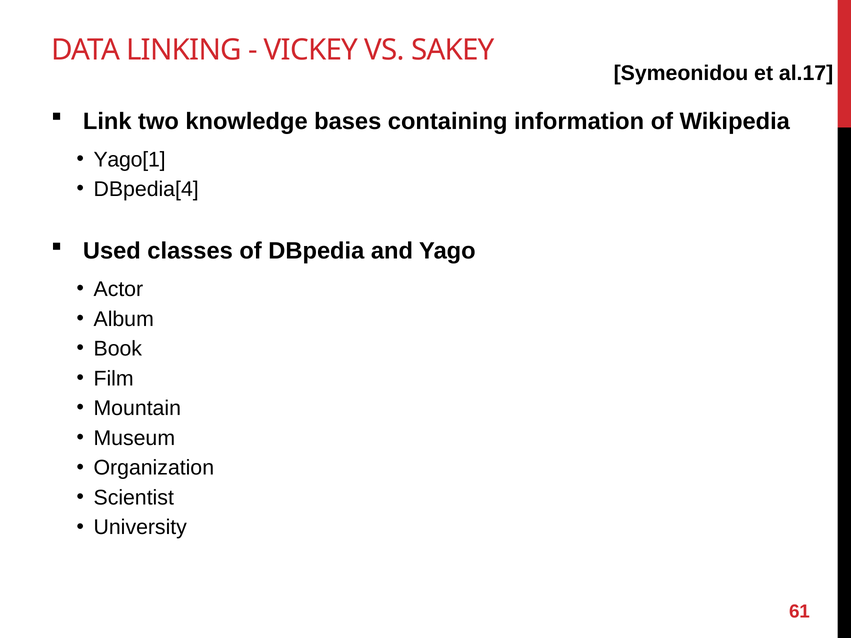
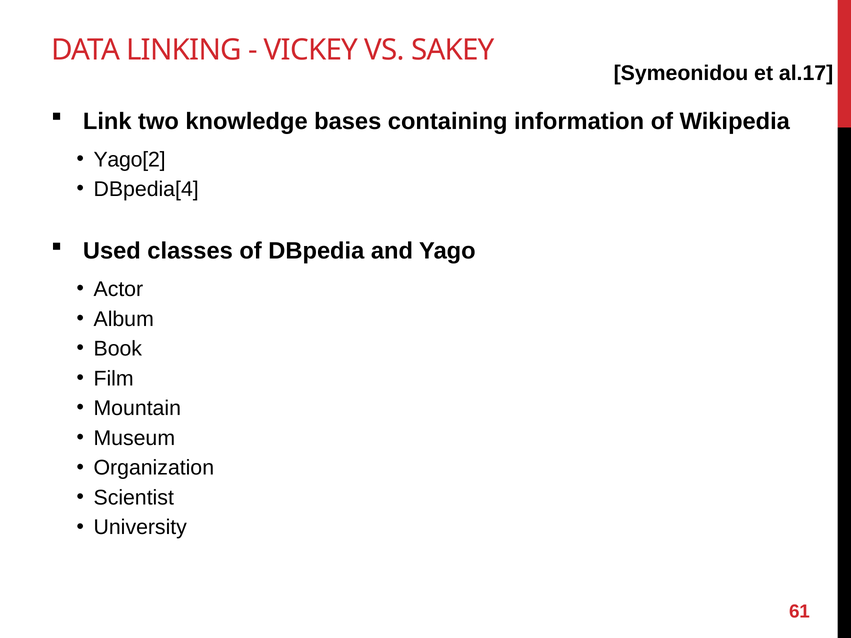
Yago[1: Yago[1 -> Yago[2 (130, 160)
